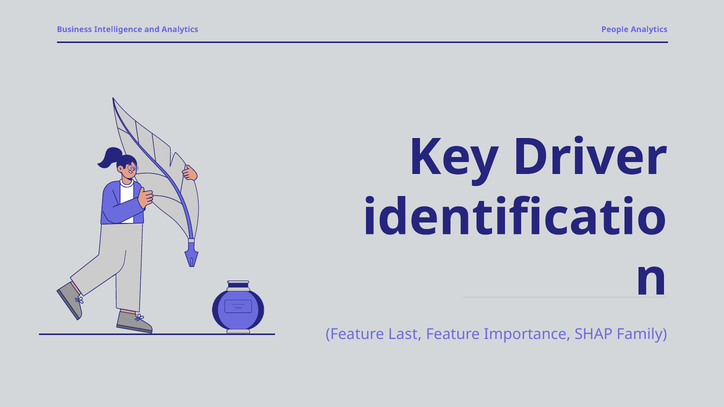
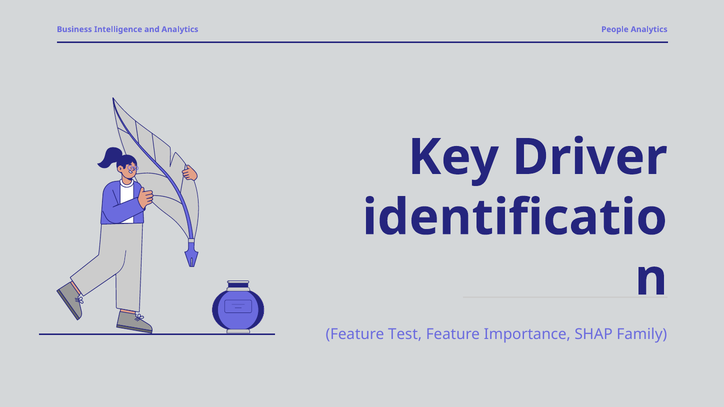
Last: Last -> Test (405, 335)
